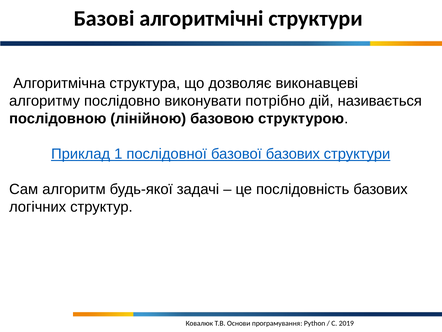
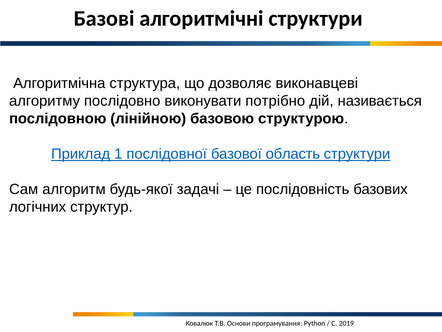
базової базових: базових -> область (293, 154)
